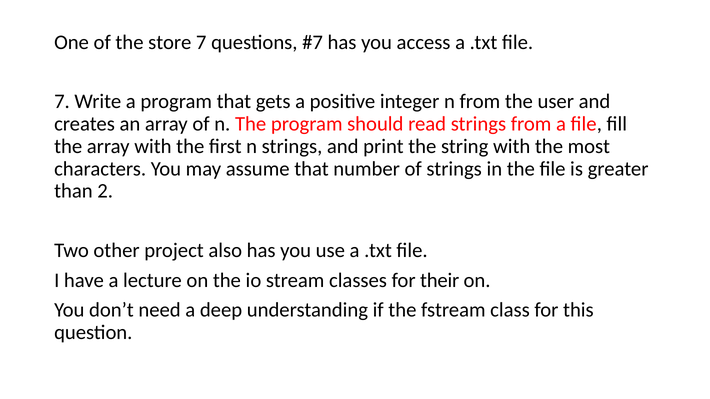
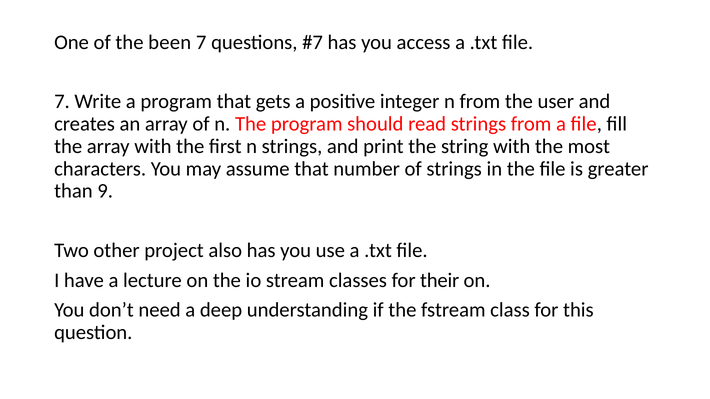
store: store -> been (170, 42)
2: 2 -> 9 (105, 191)
